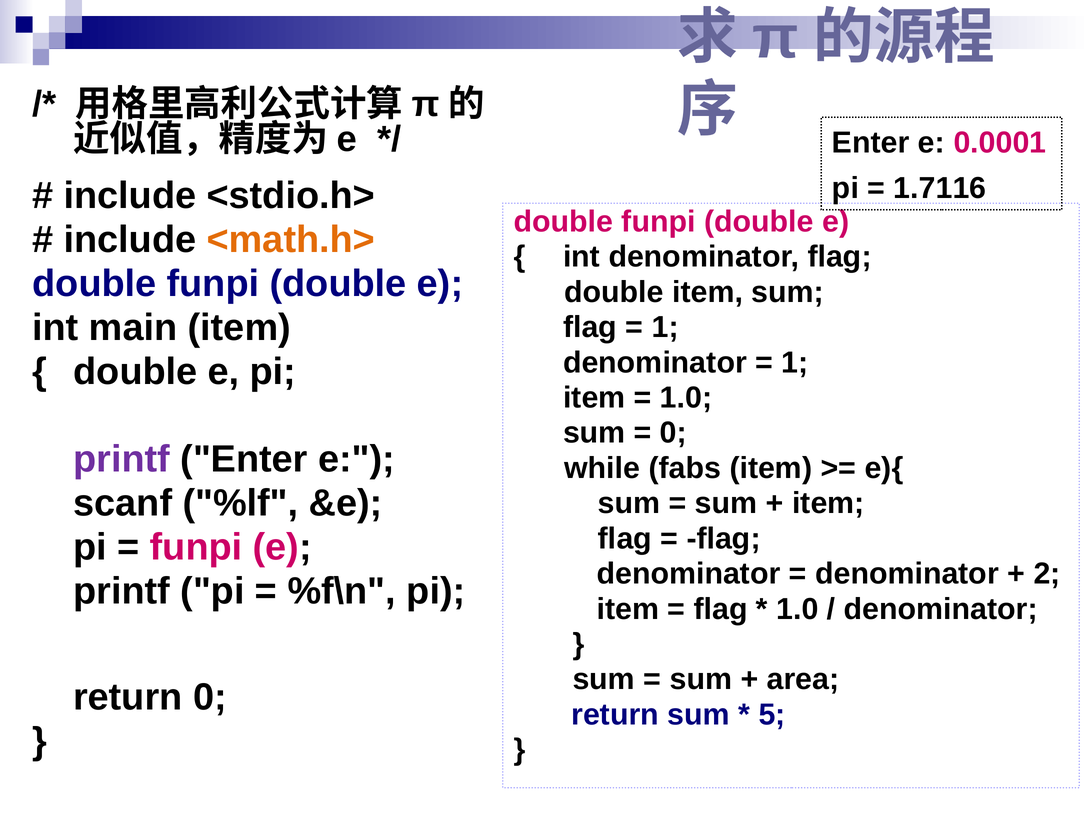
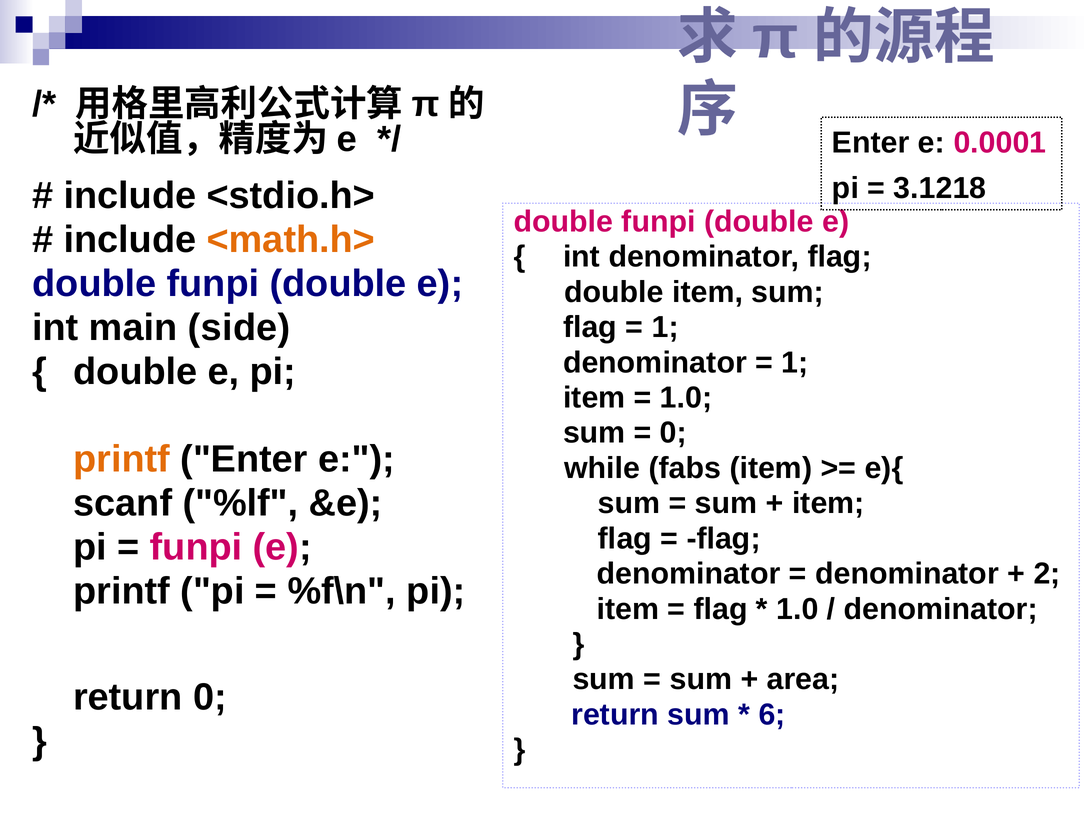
1.7116: 1.7116 -> 3.1218 (940, 188)
main item: item -> side (239, 328)
printf colour: purple -> orange (122, 459)
5: 5 -> 6 (772, 715)
